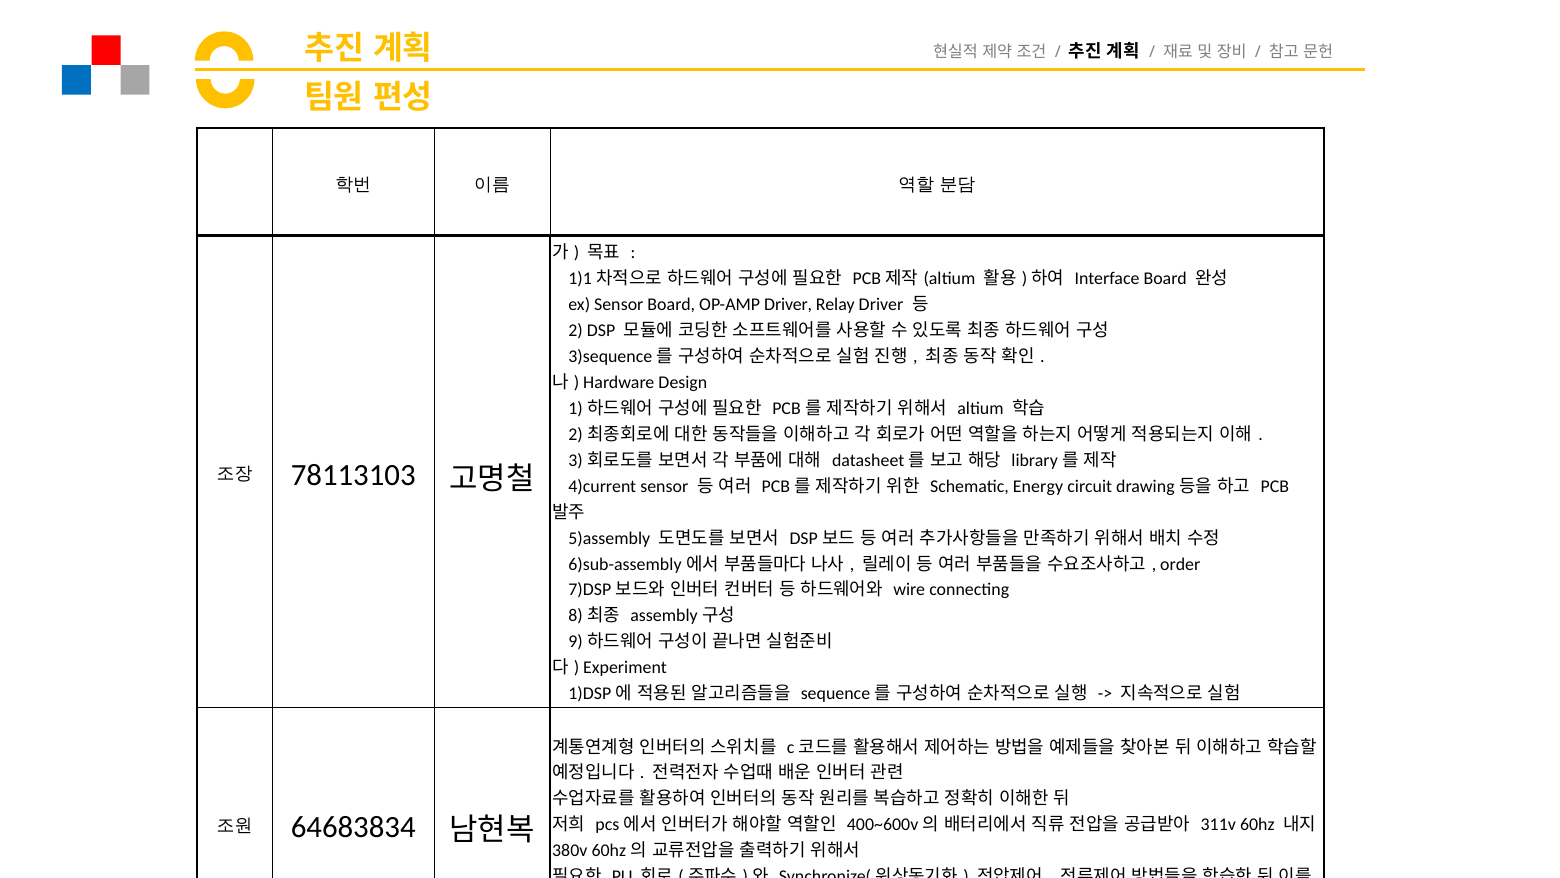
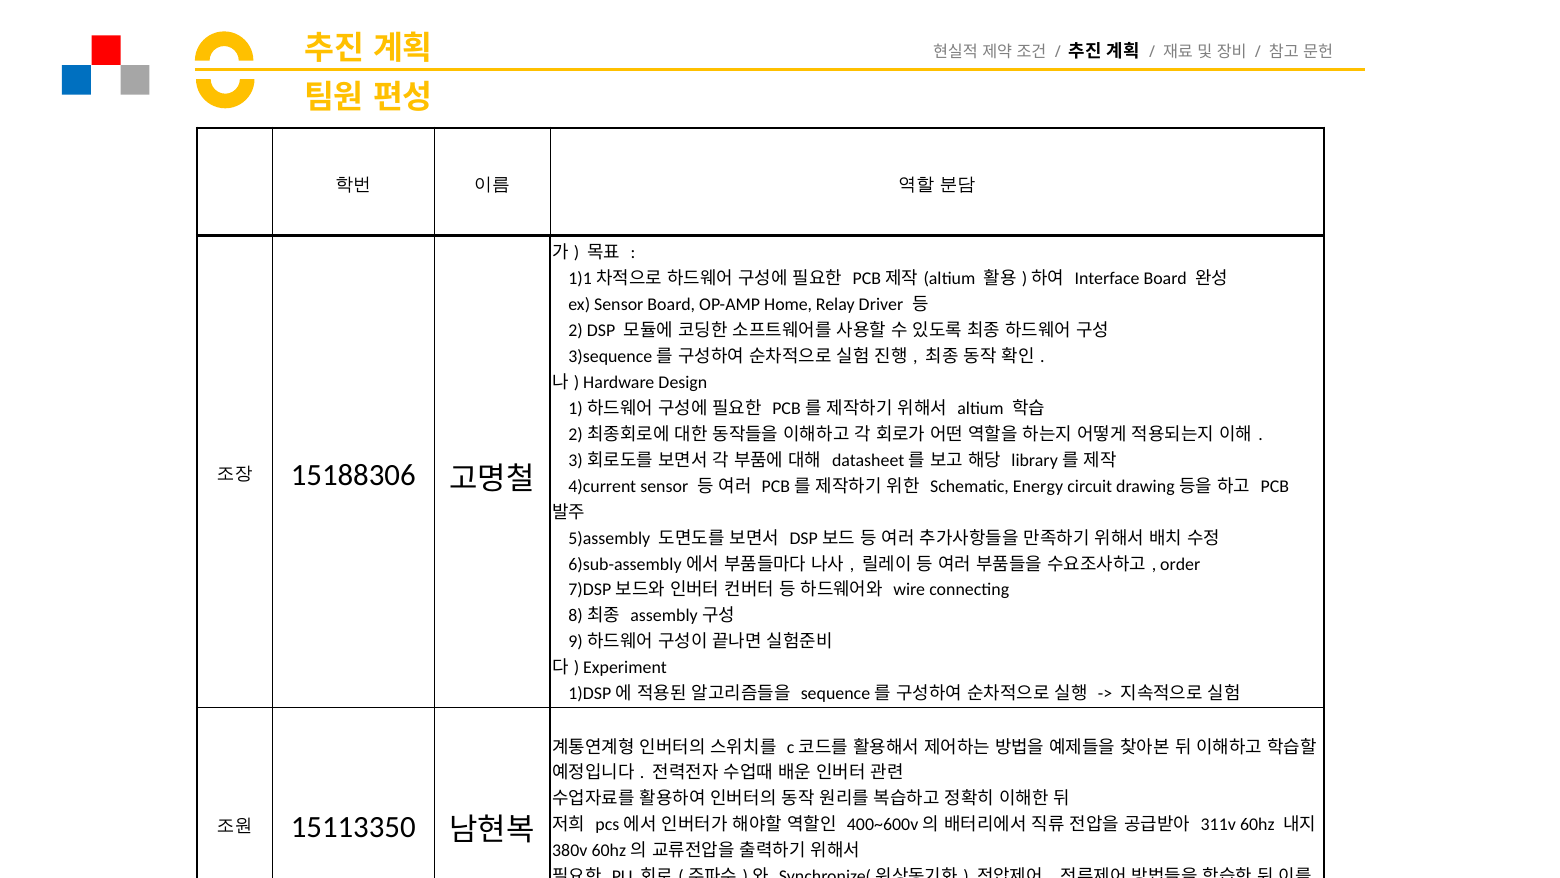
OP-AMP Driver: Driver -> Home (788, 304)
78113103: 78113103 -> 15188306 (353, 475)
64683834: 64683834 -> 15113350 (353, 827)
